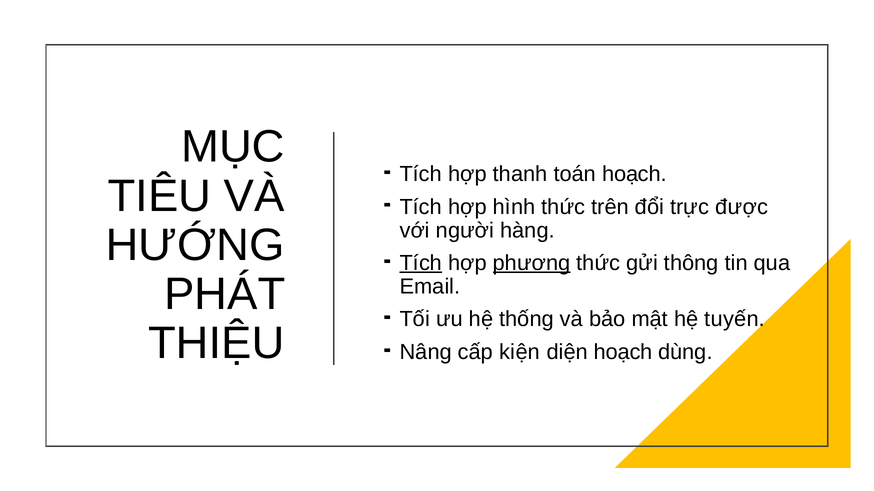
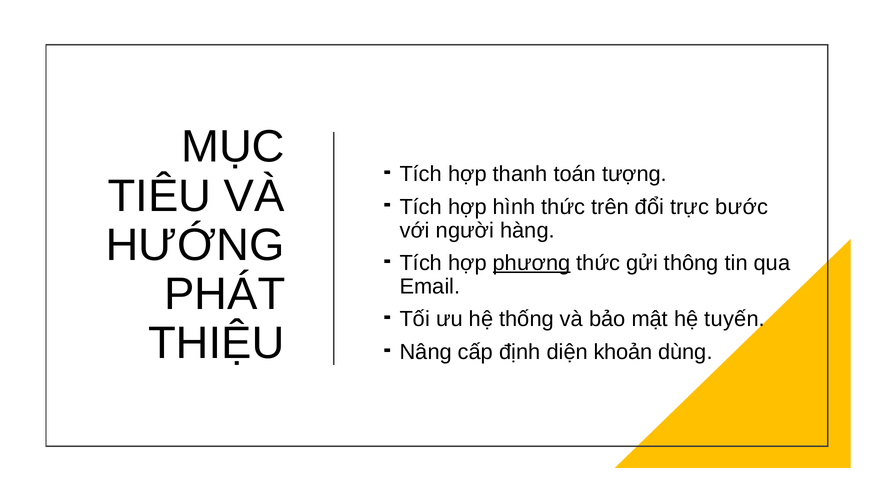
toán hoạch: hoạch -> tượng (634, 174)
được: được -> bước (742, 207)
Tích underline: present -> none (421, 263)
kiện: kiện -> định (520, 352)
diện hoạch: hoạch -> khoản (623, 352)
